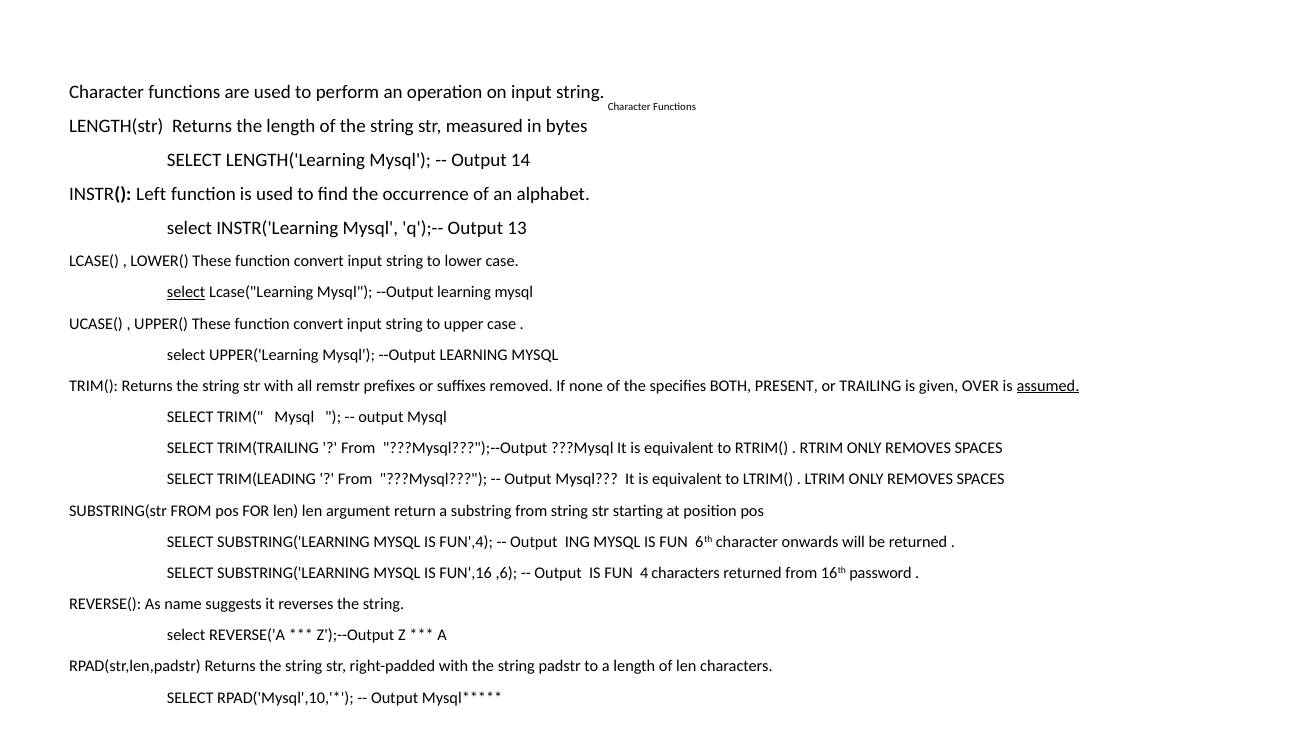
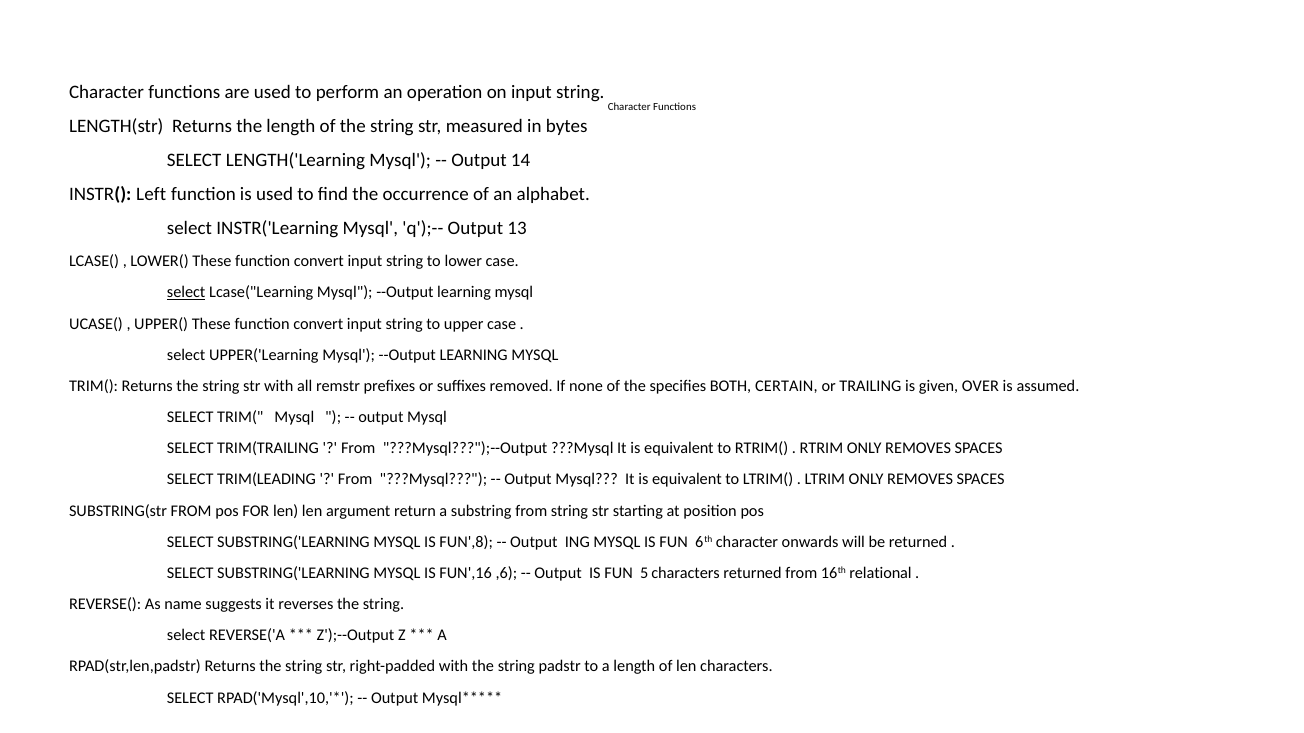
PRESENT: PRESENT -> CERTAIN (786, 386)
assumed underline: present -> none (1048, 386)
FUN',4: FUN',4 -> FUN',8 (466, 542)
4: 4 -> 5 (644, 573)
password: password -> relational (881, 573)
